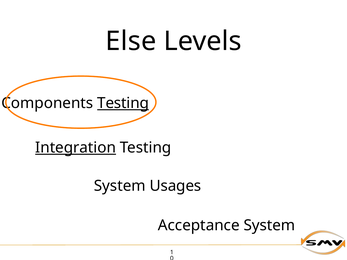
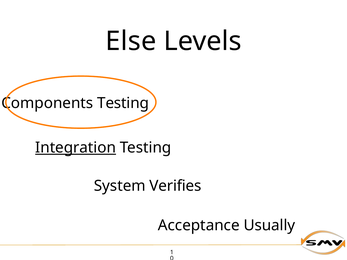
Testing underline: present -> none (123, 103)
Usages: Usages -> Verifies (175, 186)
Acceptance System: System -> Usually (269, 226)
